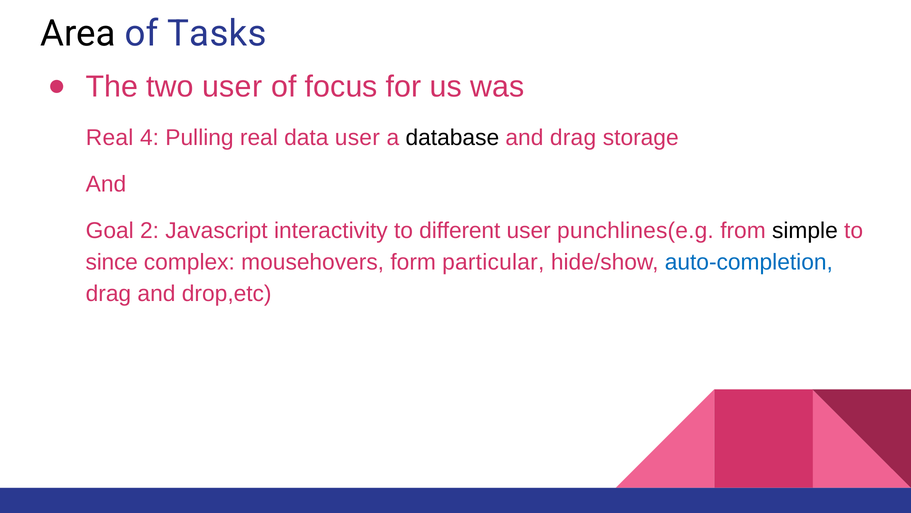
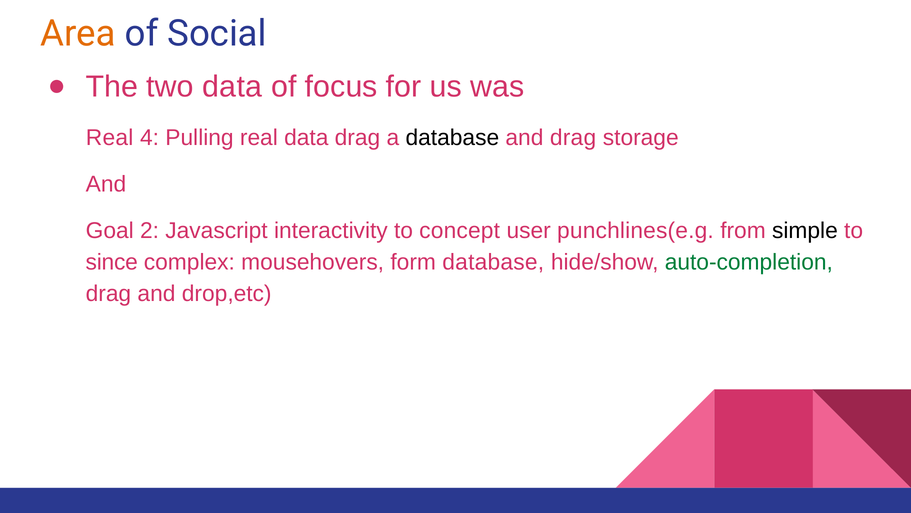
Area colour: black -> orange (78, 34)
Tasks: Tasks -> Social (217, 34)
two user: user -> data (232, 87)
data user: user -> drag (357, 137)
different: different -> concept (460, 231)
form particular: particular -> database (493, 262)
auto-completion colour: blue -> green (749, 262)
